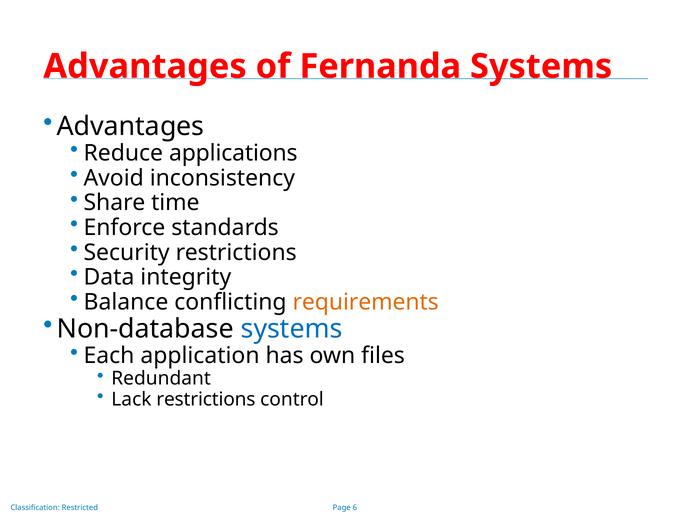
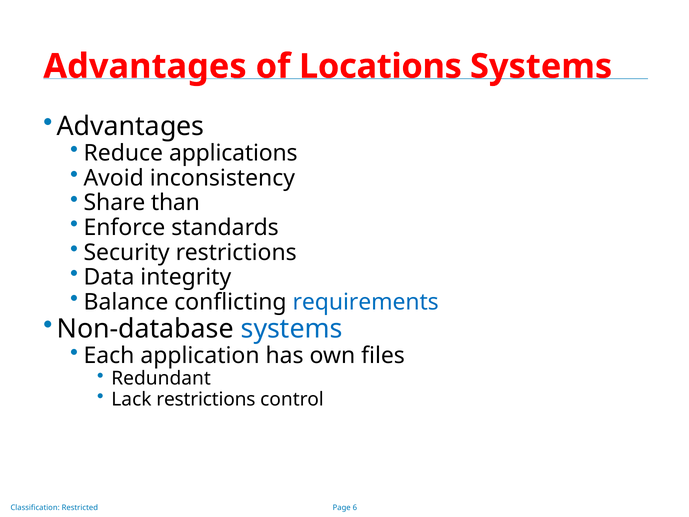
Fernanda: Fernanda -> Locations (380, 66)
time: time -> than (175, 203)
requirements colour: orange -> blue (366, 302)
